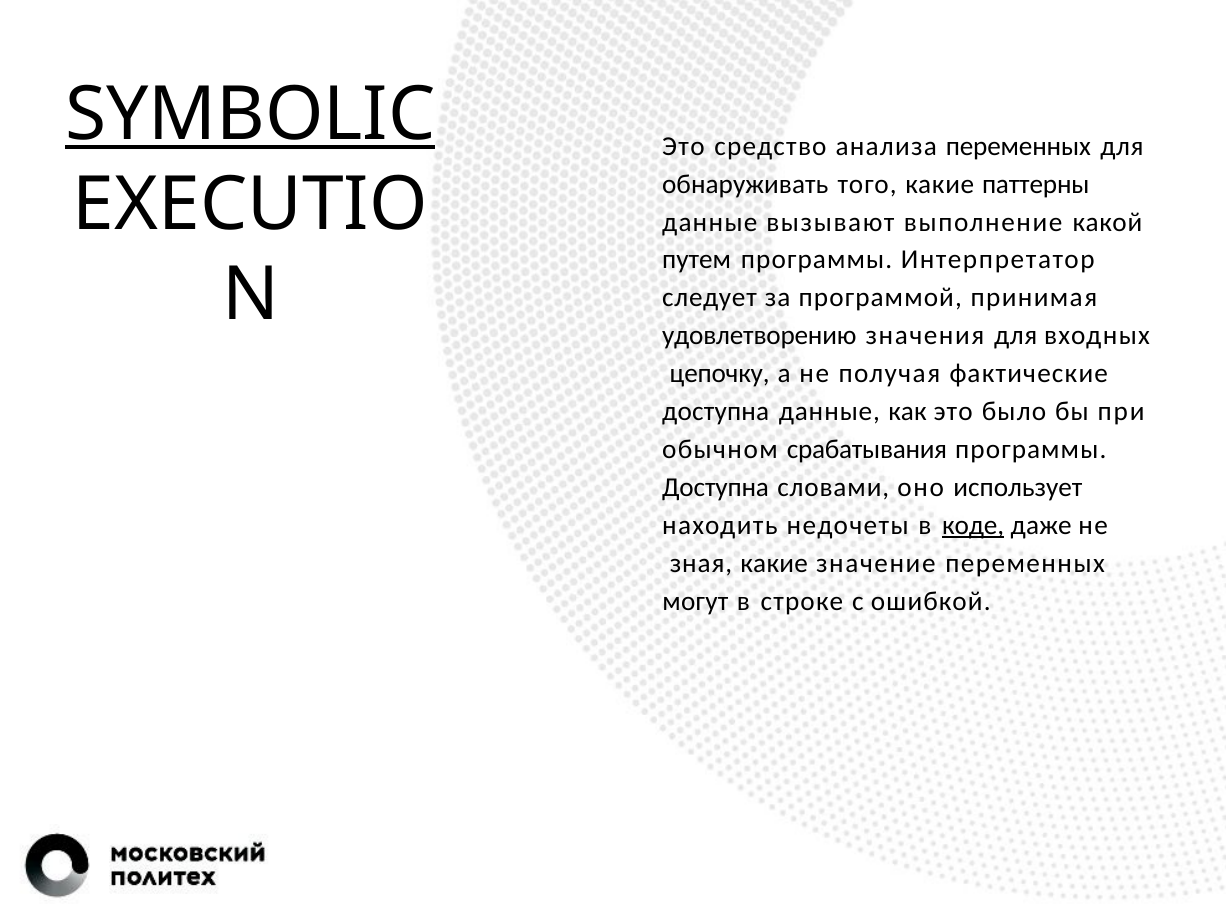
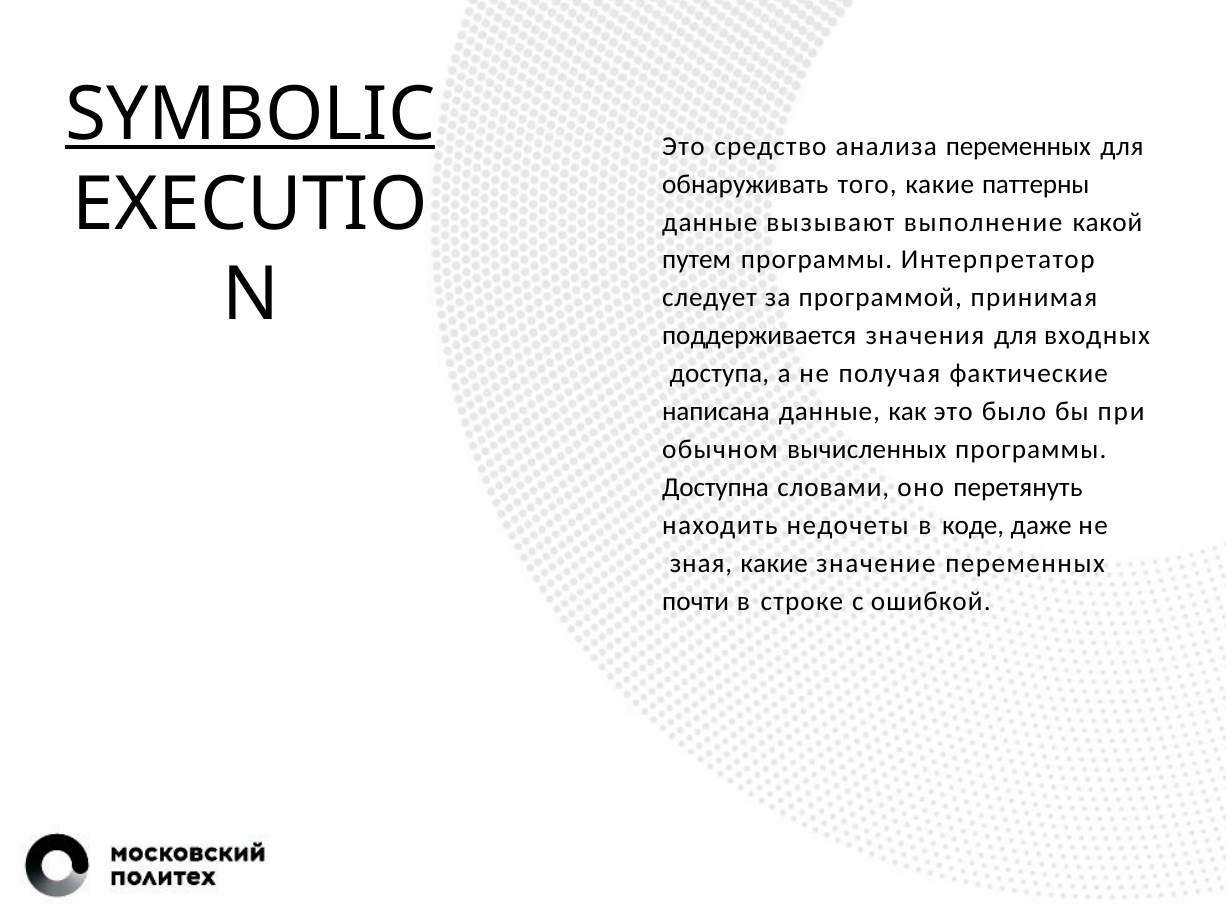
удовлетворению: удовлетворению -> поддерживается (759, 336)
цепочку: цепочку -> доступа (719, 373)
доступна: доступна -> написана (716, 411)
срабатывания: срабатывания -> вычисленных (867, 449)
использует: использует -> перетянуть (1018, 487)
коде underline: present -> none (973, 525)
могут: могут -> почти (696, 601)
